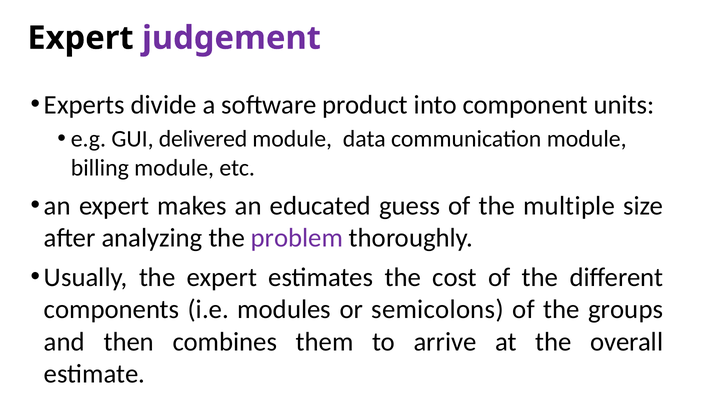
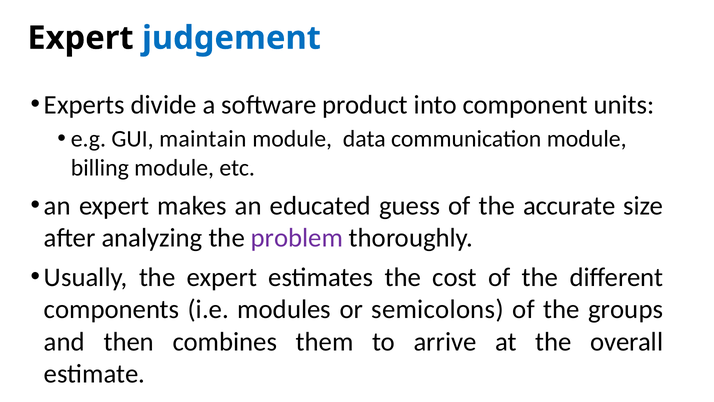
judgement colour: purple -> blue (232, 38)
delivered: delivered -> maintain (203, 139)
multiple: multiple -> accurate (569, 205)
